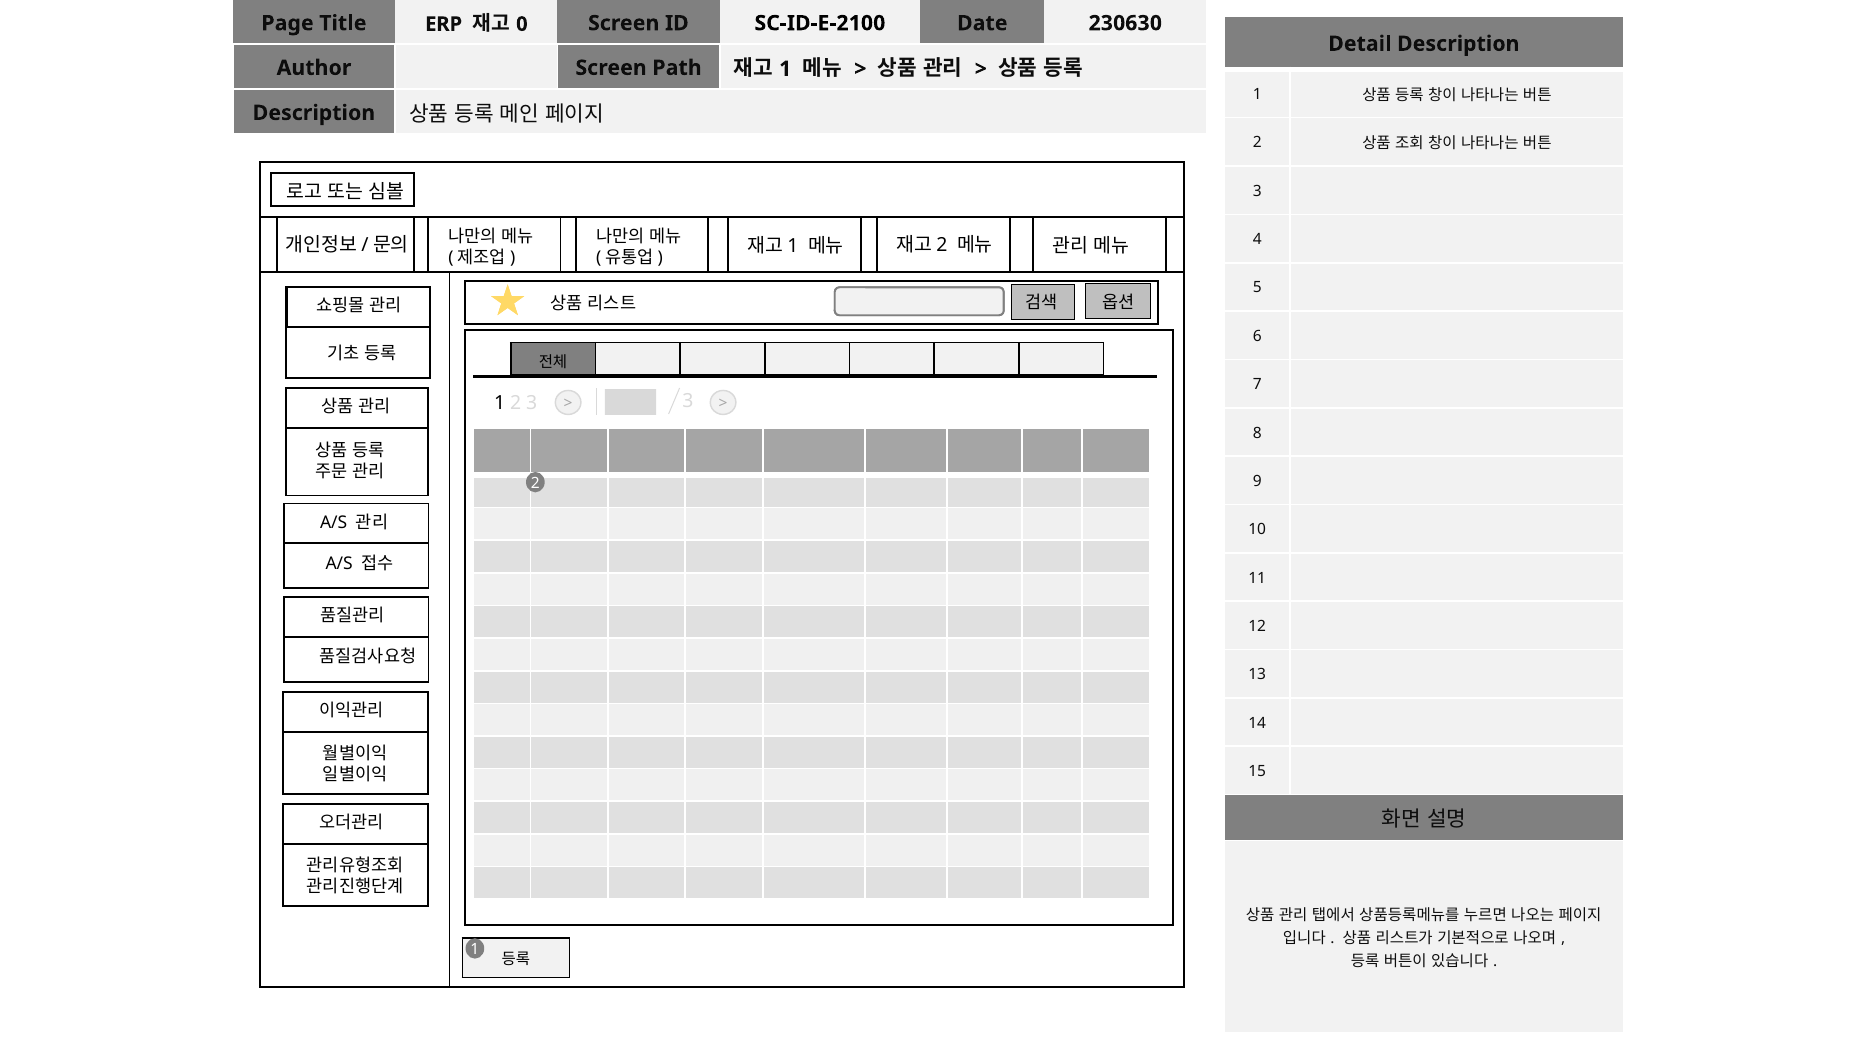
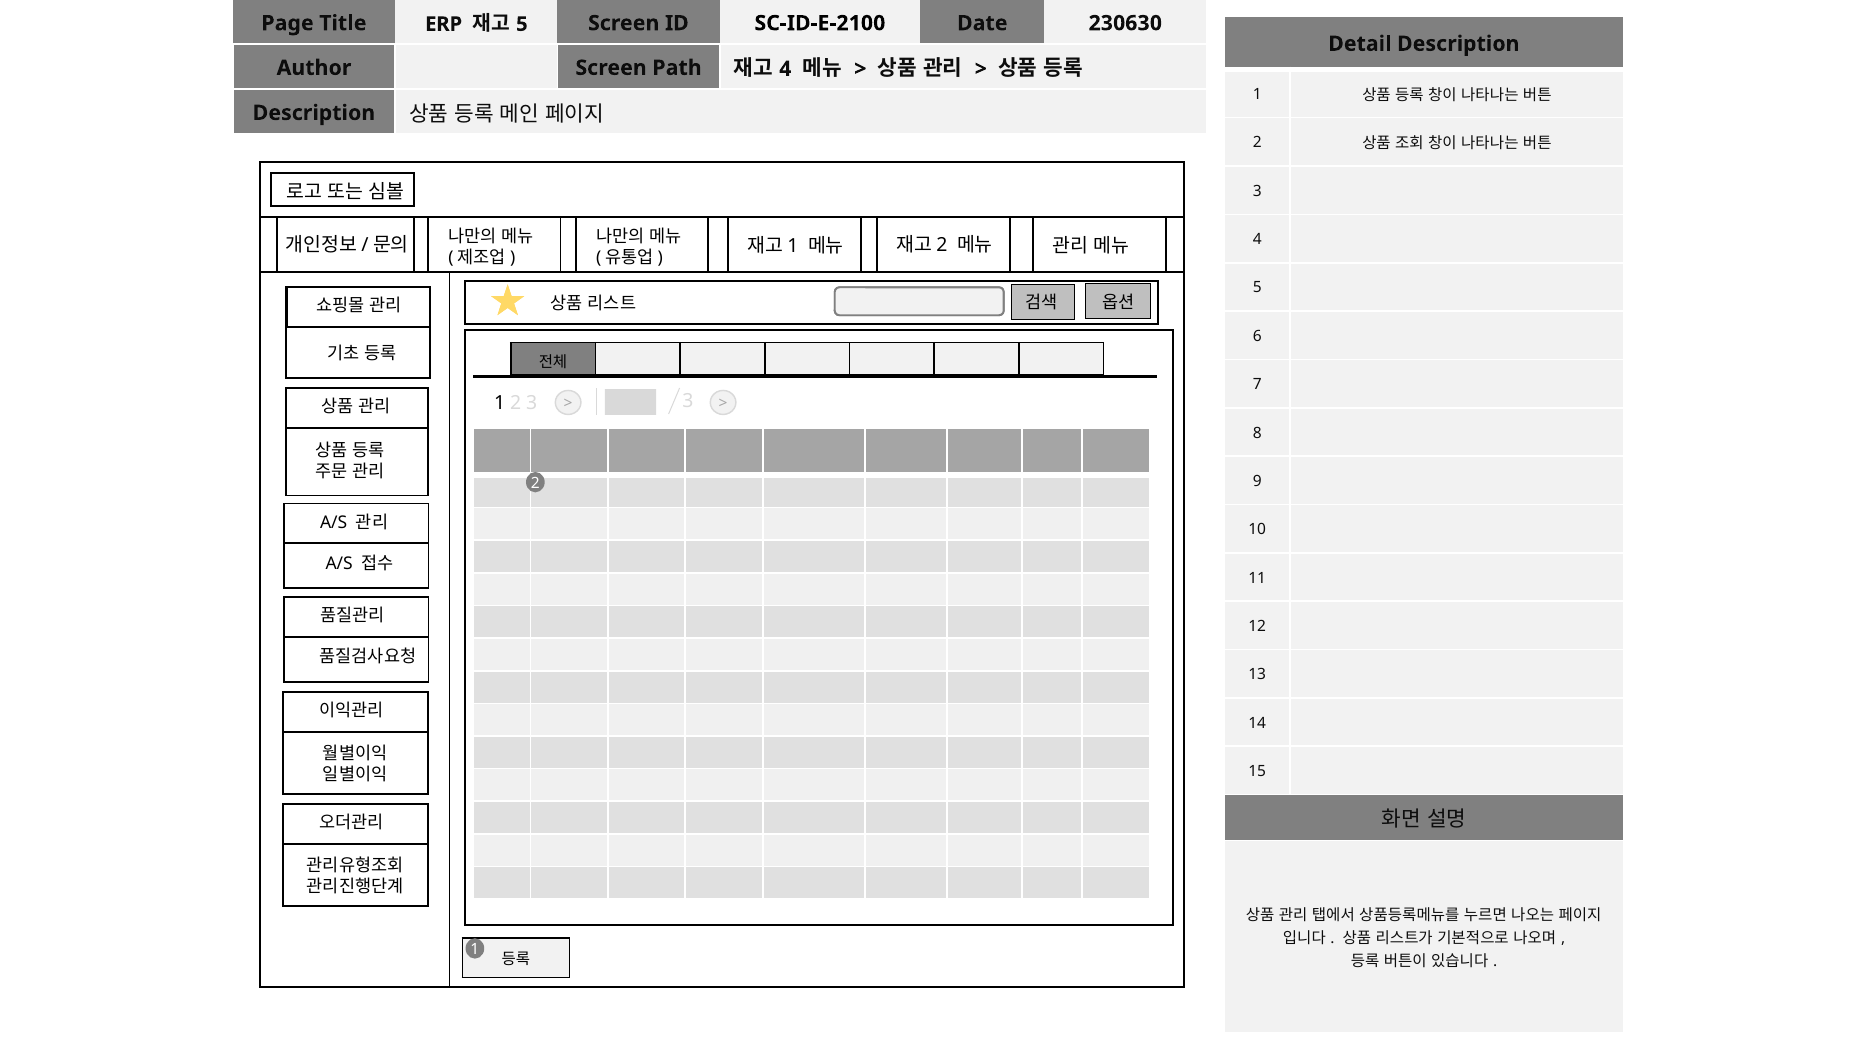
0: 0 -> 5 (522, 24)
1: 1 -> 4 (785, 69)
